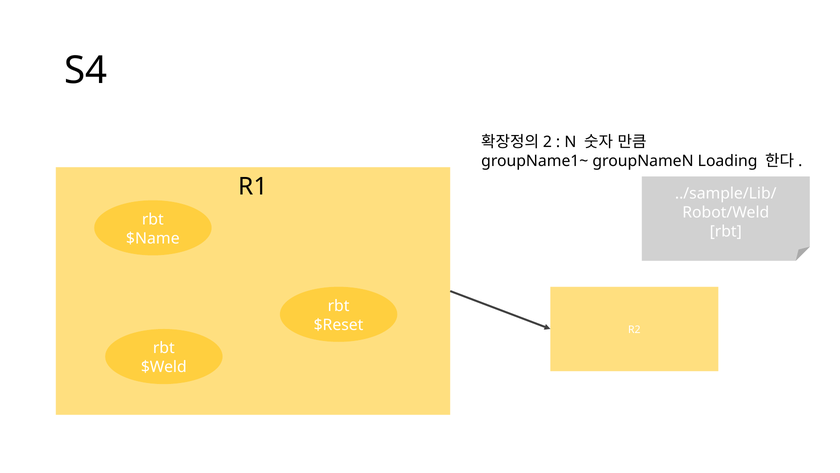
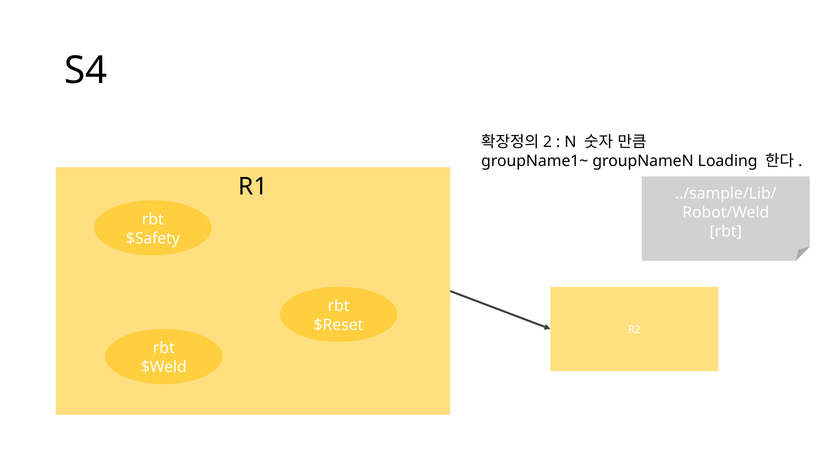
$Name: $Name -> $Safety (153, 238)
